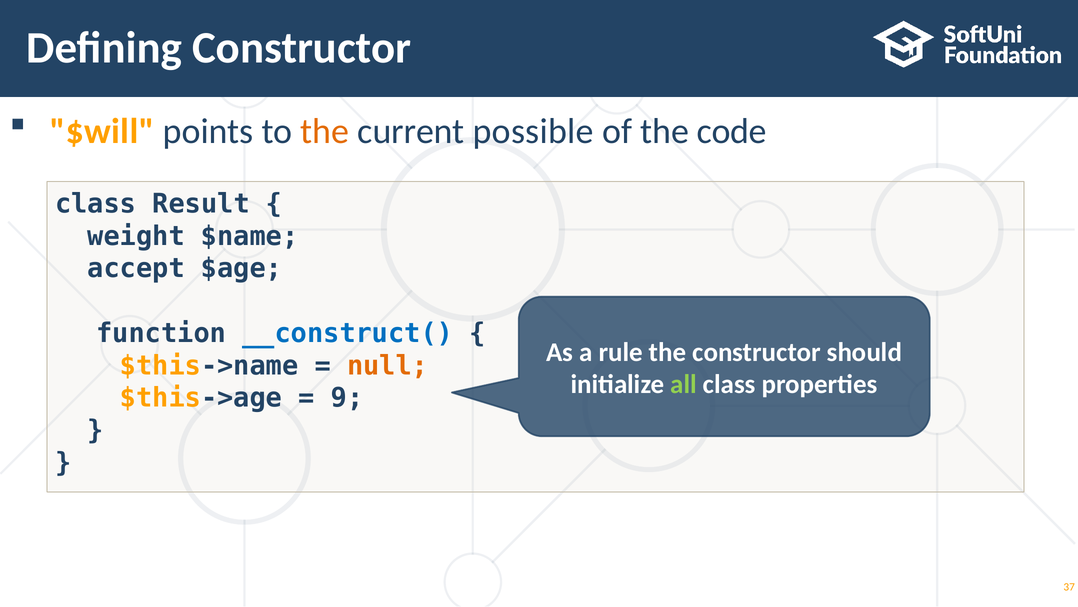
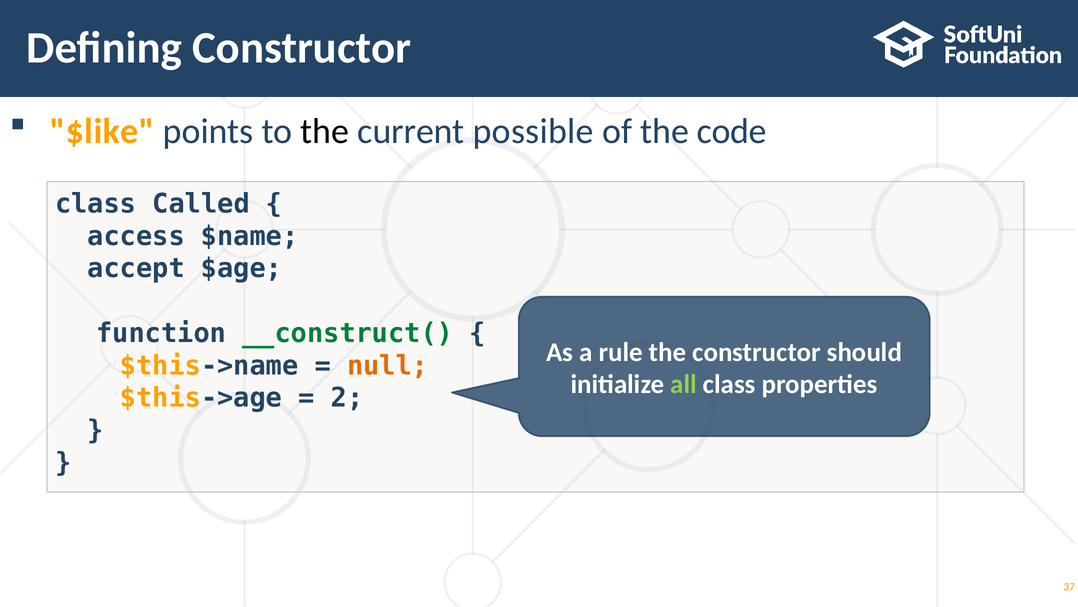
$will: $will -> $like (102, 131)
the colour: orange -> black (325, 131)
Result: Result -> Called (201, 204)
weight: weight -> access (136, 236)
__construct( colour: blue -> green (348, 333)
9: 9 -> 2 (347, 398)
